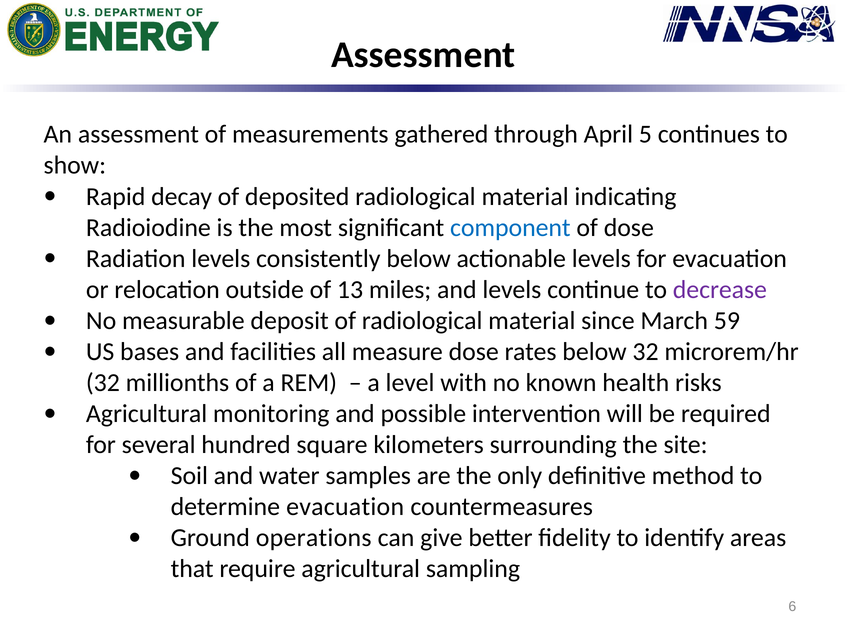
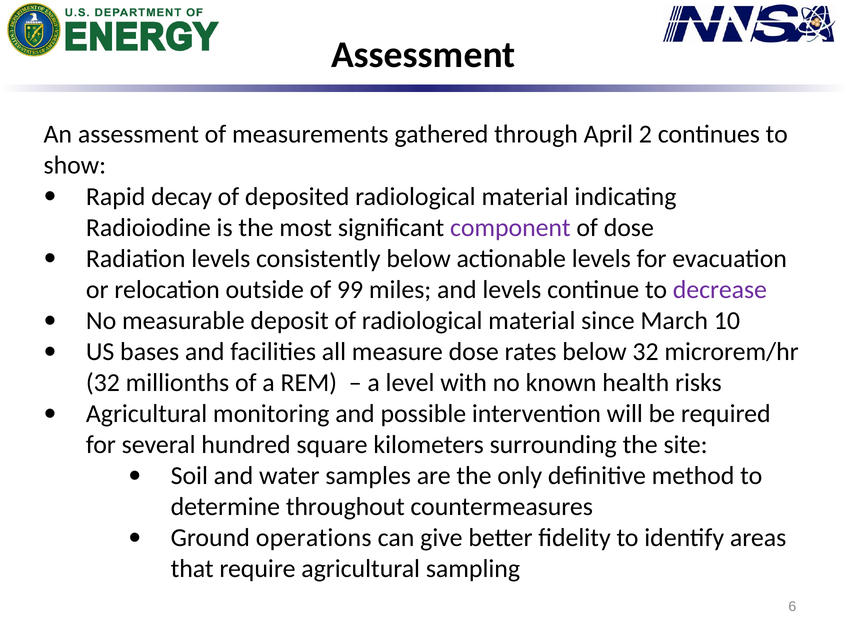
5: 5 -> 2 (645, 134)
component colour: blue -> purple (510, 228)
13: 13 -> 99 (350, 290)
59: 59 -> 10 (727, 321)
determine evacuation: evacuation -> throughout (345, 507)
